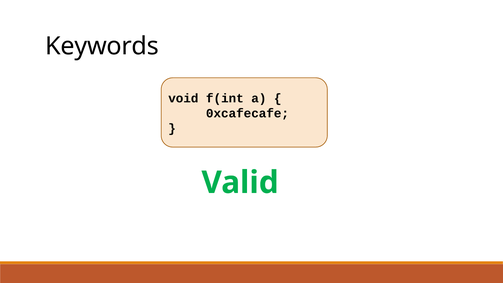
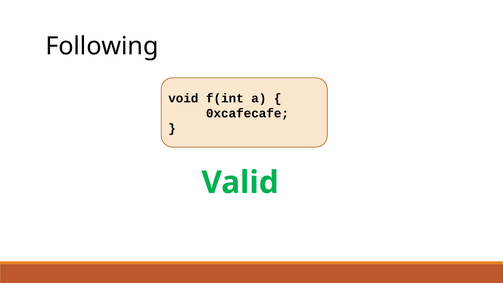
Keywords: Keywords -> Following (102, 46)
